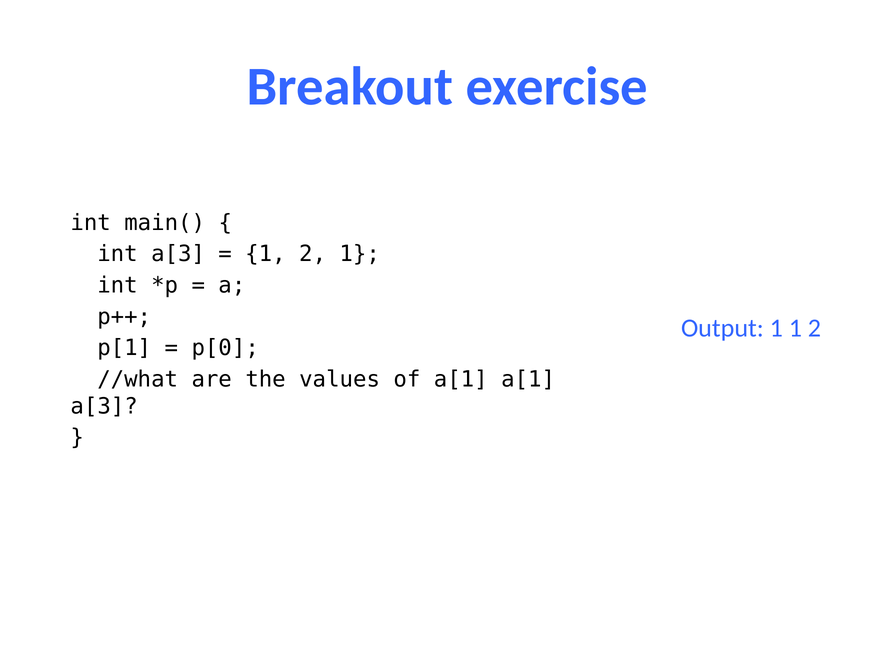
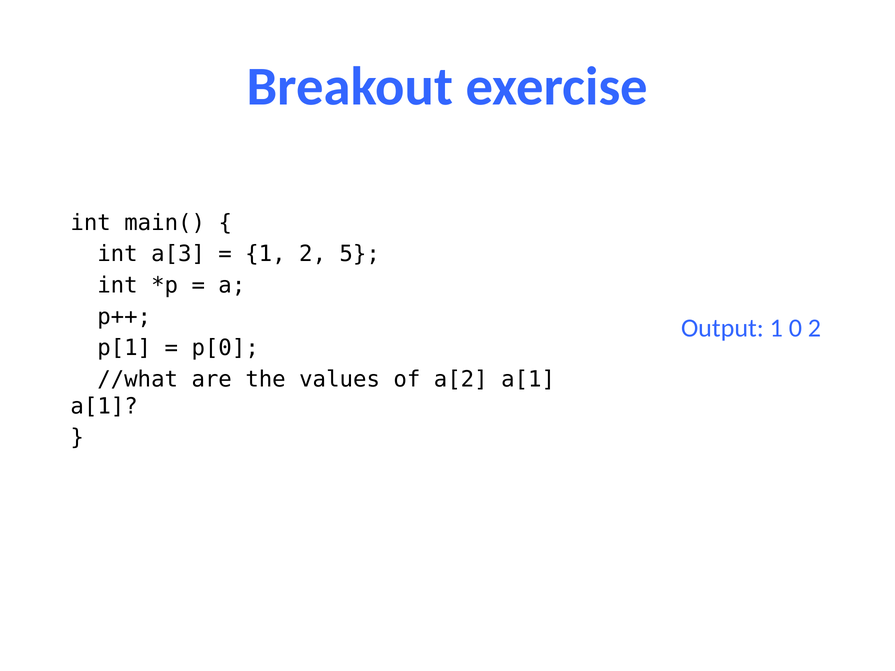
2 1: 1 -> 5 (360, 254)
1 1: 1 -> 0 (795, 328)
of a[1: a[1 -> a[2 (461, 379)
a[3: a[3 -> a[1 (104, 406)
